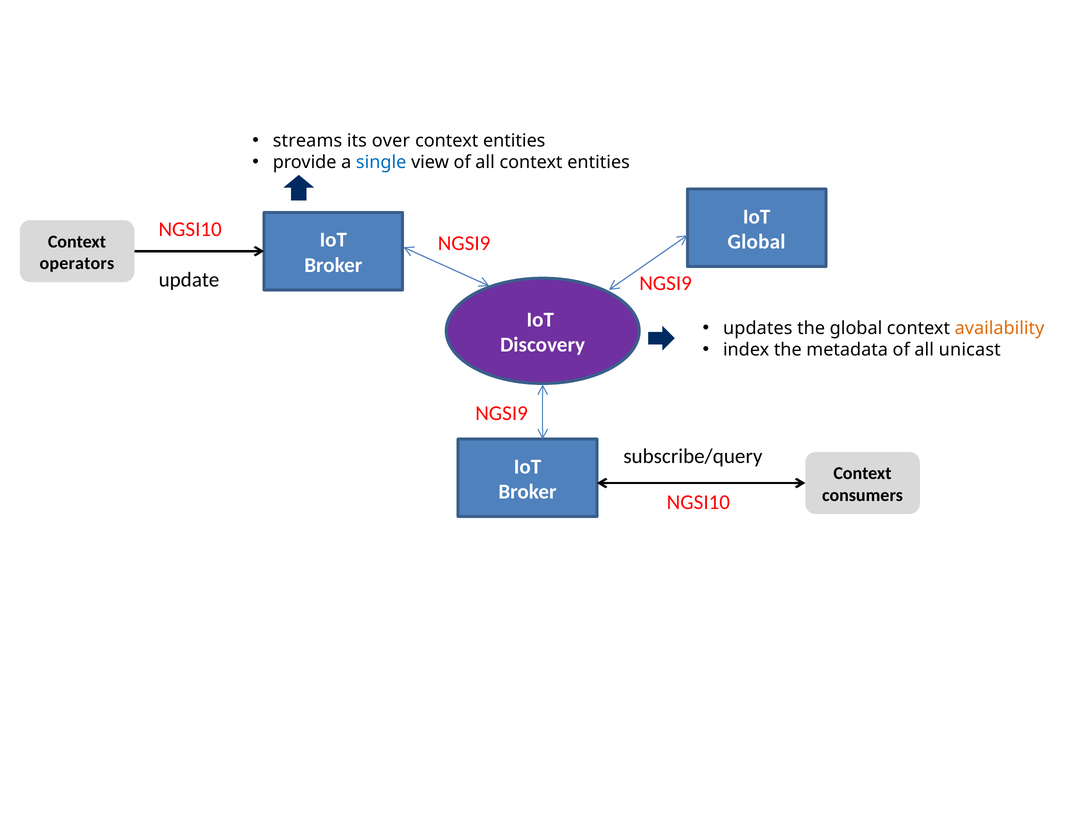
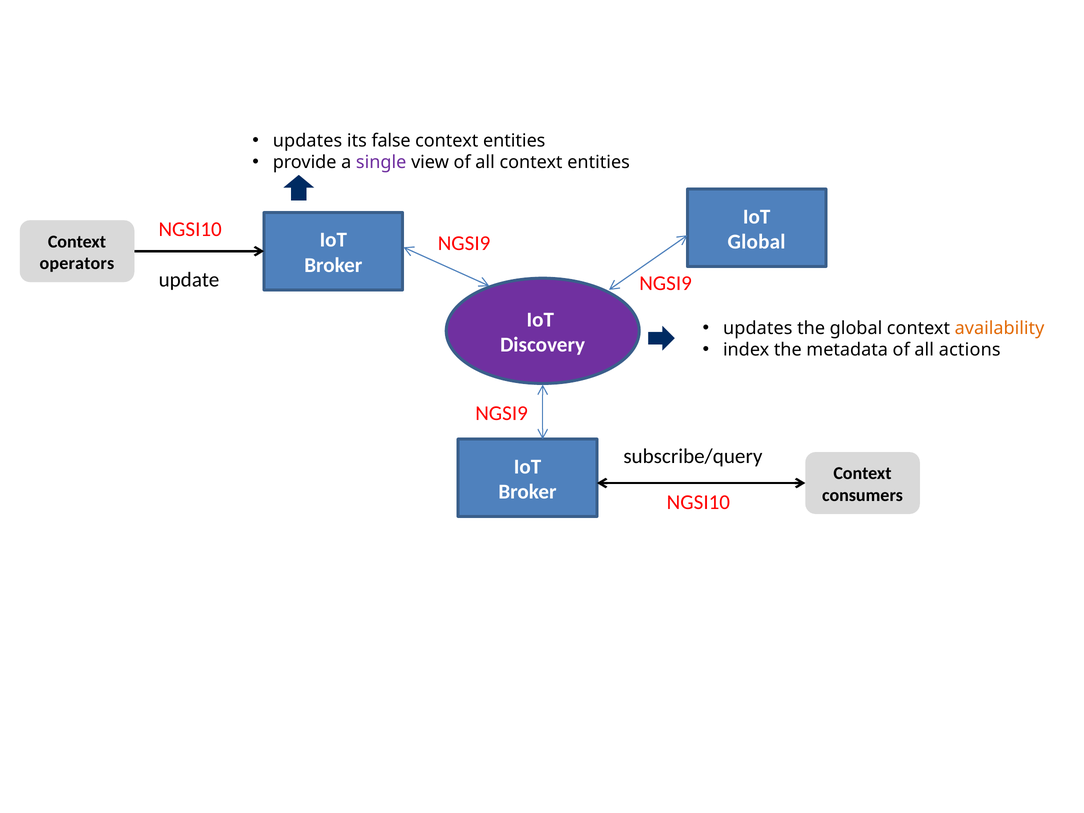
streams: streams -> updates (308, 141)
over: over -> false (391, 141)
single colour: blue -> purple (381, 162)
unicast: unicast -> actions (970, 350)
